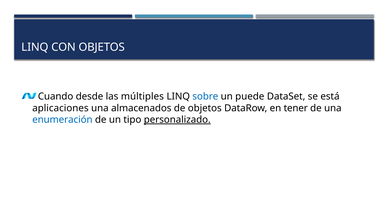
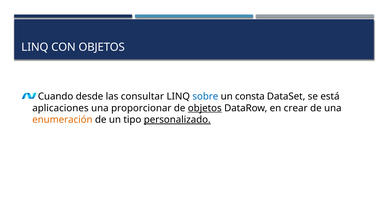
múltiples: múltiples -> consultar (142, 97)
puede: puede -> consta (250, 97)
almacenados: almacenados -> proporcionar (141, 108)
objetos underline: none -> present (205, 108)
tener: tener -> crear (296, 108)
enumeración colour: blue -> orange (62, 120)
